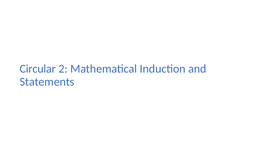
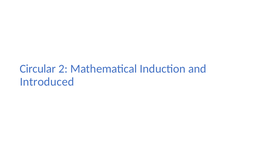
Statements: Statements -> Introduced (47, 82)
